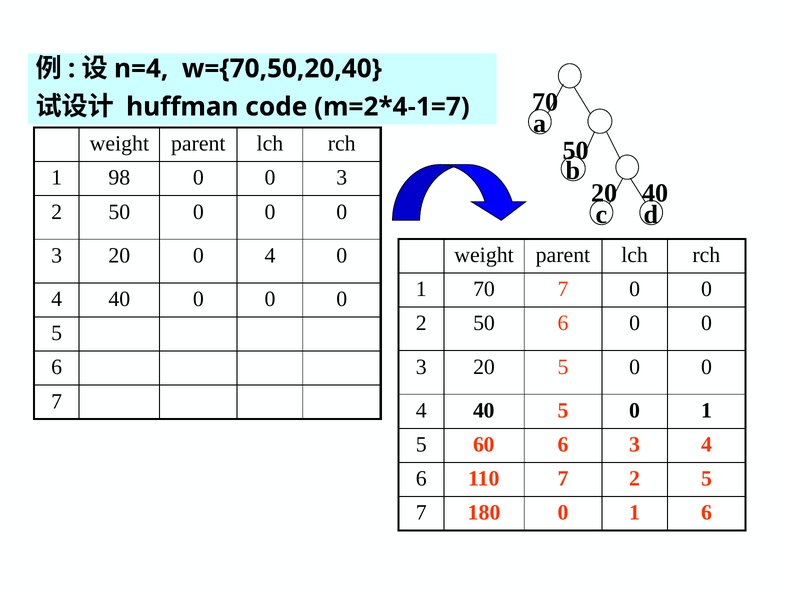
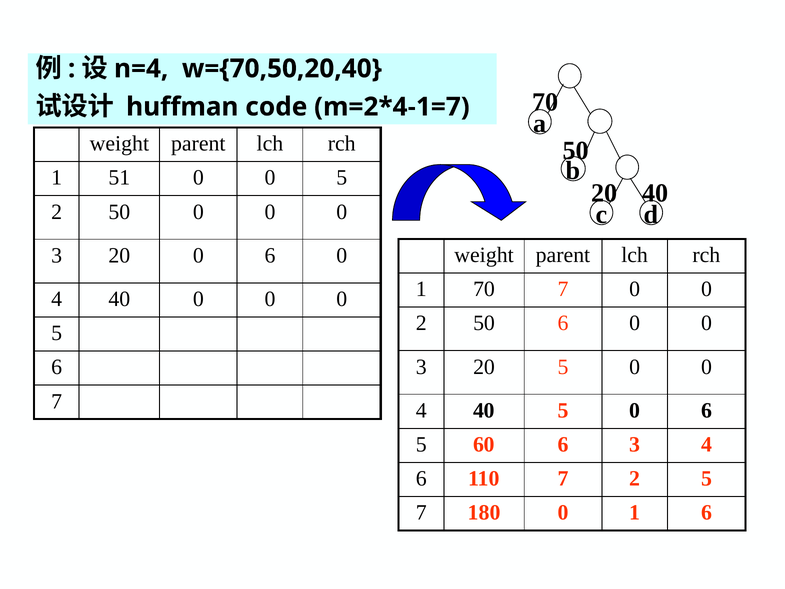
98: 98 -> 51 (119, 178)
3: 3 -> 5 (342, 178)
20 0 4: 4 -> 6 (270, 255)
5 0 1: 1 -> 6 (706, 410)
